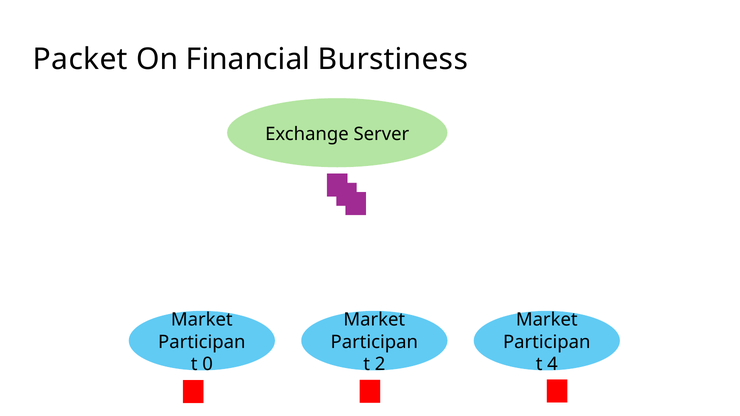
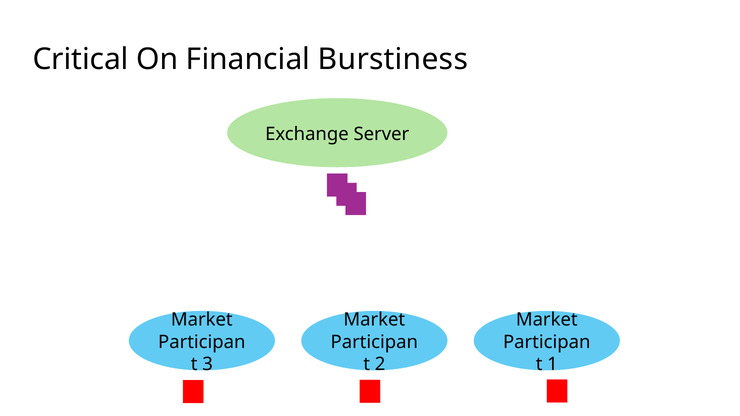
Packet: Packet -> Critical (81, 59)
0: 0 -> 3 (208, 364)
4: 4 -> 1 (553, 364)
